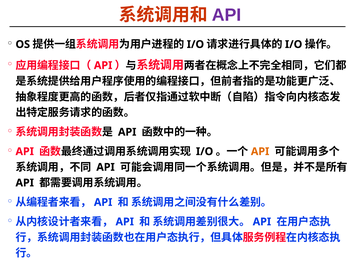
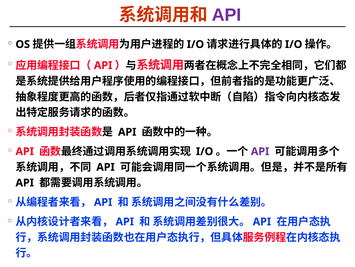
API colour: orange -> purple (260, 151)
